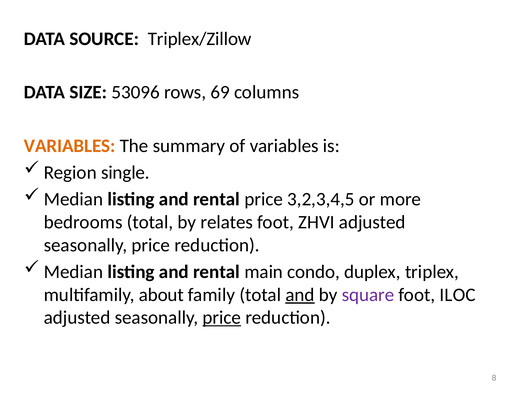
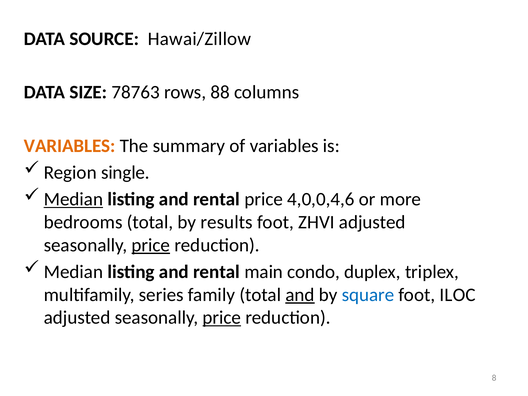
Triplex/Zillow: Triplex/Zillow -> Hawai/Zillow (200, 39)
53096: 53096 -> 78763 (136, 92)
69: 69 -> 88 (220, 92)
Median underline: none -> present (73, 199)
3,2,3,4,5: 3,2,3,4,5 -> 4,0,0,4,6 (321, 199)
relates: relates -> results (227, 222)
price underline: none -> present (151, 245)
about: about -> series (161, 295)
square colour: purple -> blue (368, 295)
